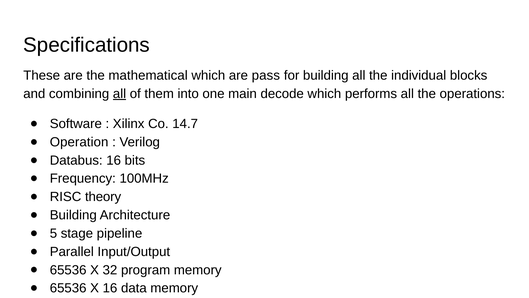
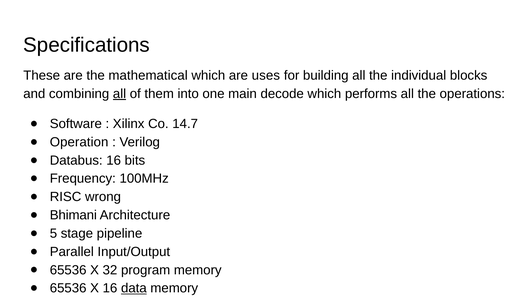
pass: pass -> uses (266, 75)
theory: theory -> wrong (103, 197)
Building: Building -> Bhimani (73, 215)
data underline: none -> present (134, 288)
